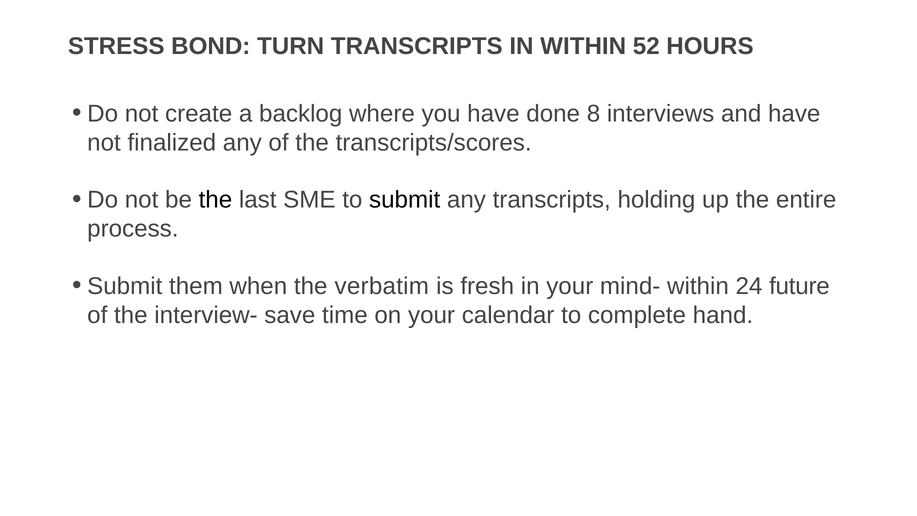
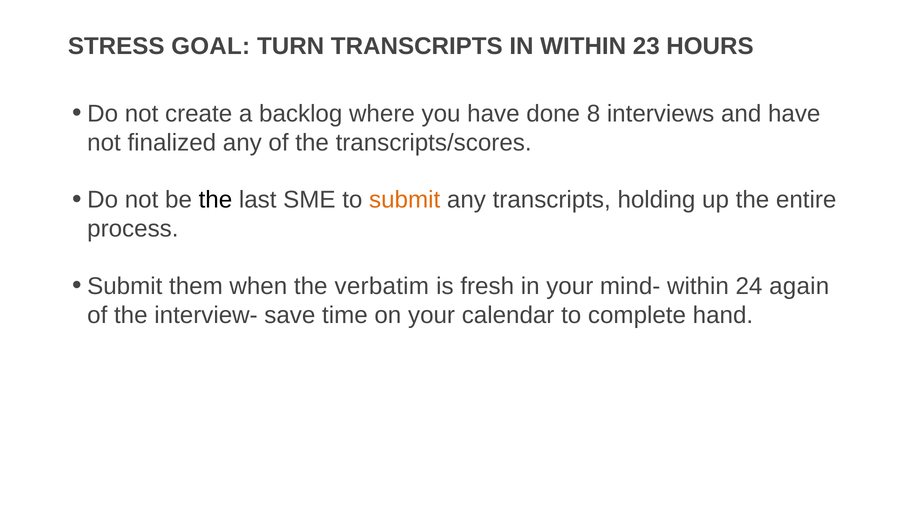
BOND: BOND -> GOAL (211, 46)
52: 52 -> 23 (646, 46)
submit colour: black -> orange (405, 200)
future: future -> again (799, 286)
